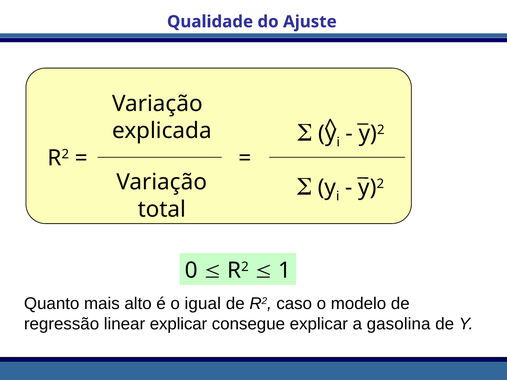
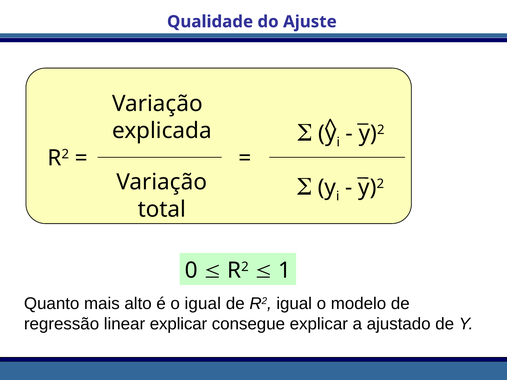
R2 caso: caso -> igual (294, 304)
gasolina: gasolina -> ajustado (399, 324)
